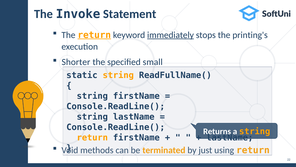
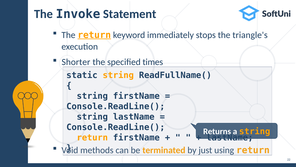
immediately underline: present -> none (170, 35)
printing's: printing's -> triangle's (250, 35)
small: small -> times (153, 62)
